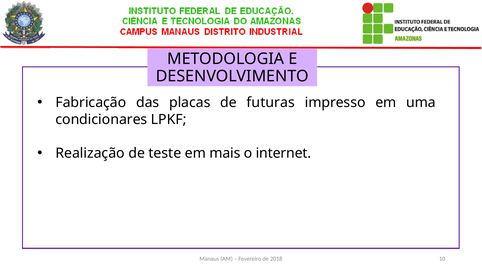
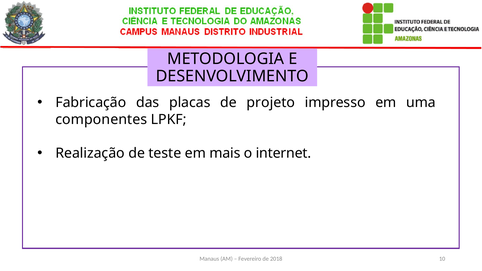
futuras: futuras -> projeto (271, 103)
condicionares: condicionares -> componentes (101, 120)
